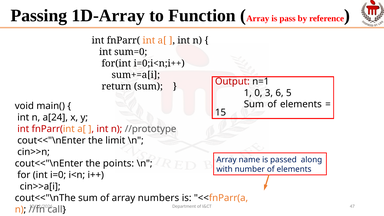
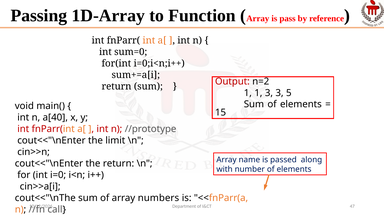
n=1: n=1 -> n=2 (261, 81)
1 0: 0 -> 1 (258, 93)
3 6: 6 -> 3 (280, 93)
a[24: a[24 -> a[40 (55, 117)
the points: points -> return (119, 163)
